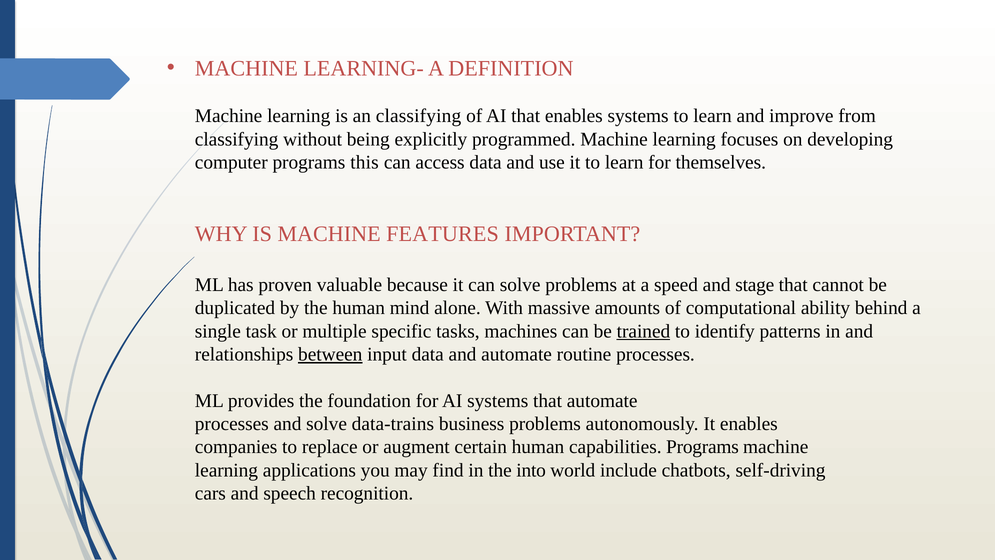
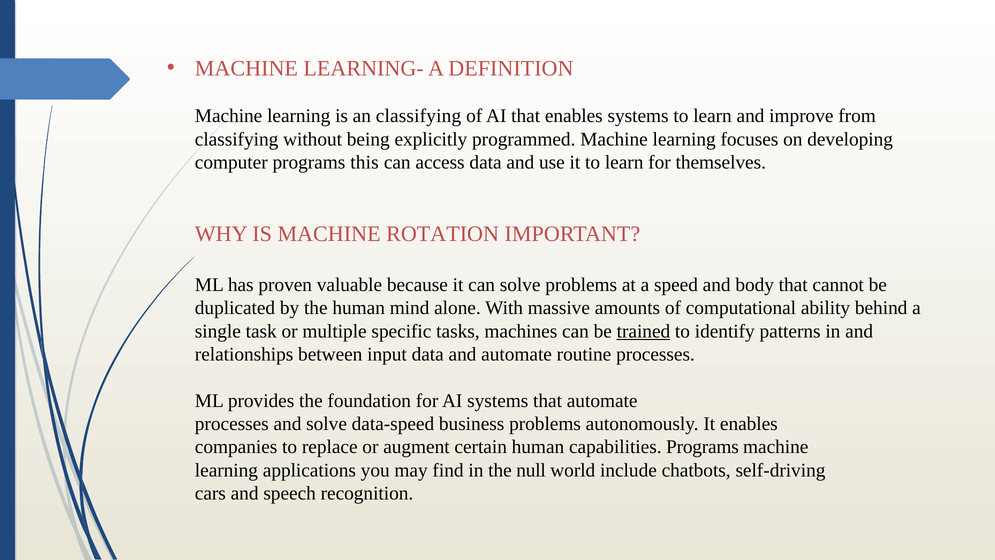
FEATURES: FEATURES -> ROTATION (443, 234)
stage: stage -> body (755, 285)
between underline: present -> none (330, 354)
data-trains: data-trains -> data-speed (393, 424)
into: into -> null (531, 470)
